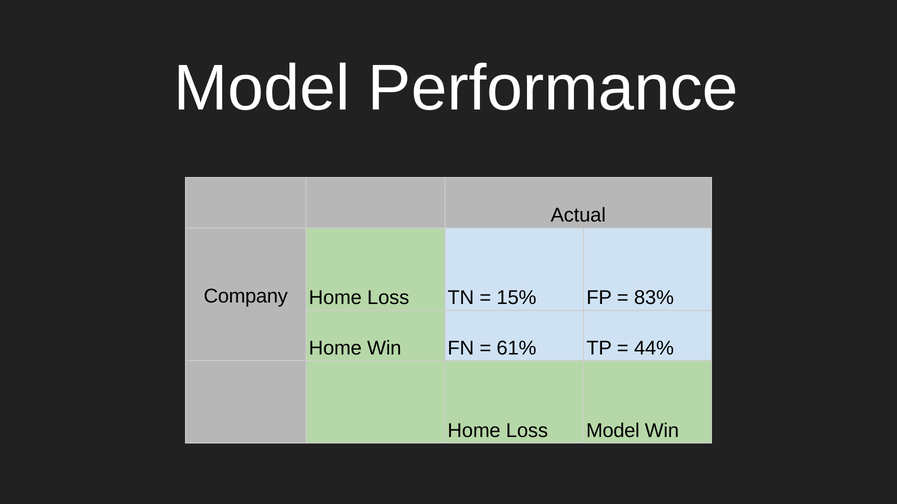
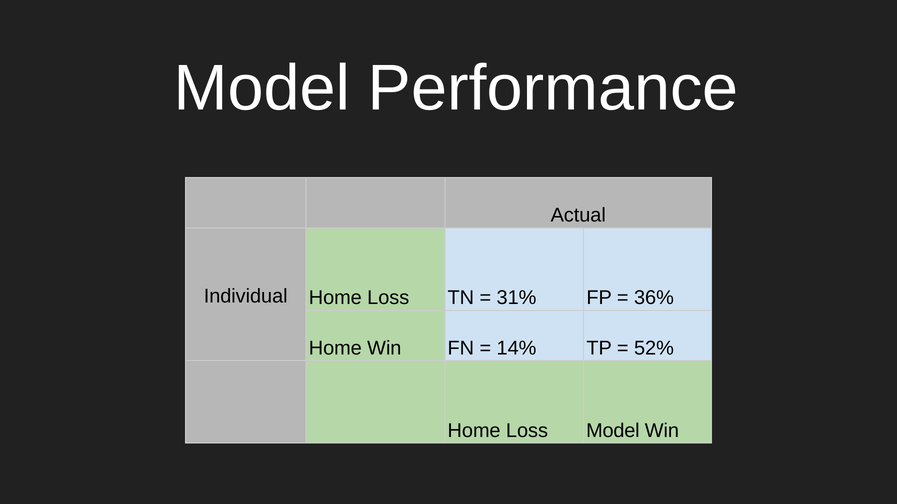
Company: Company -> Individual (246, 297)
15%: 15% -> 31% (517, 298)
83%: 83% -> 36% (654, 298)
61%: 61% -> 14% (517, 348)
44%: 44% -> 52% (654, 348)
